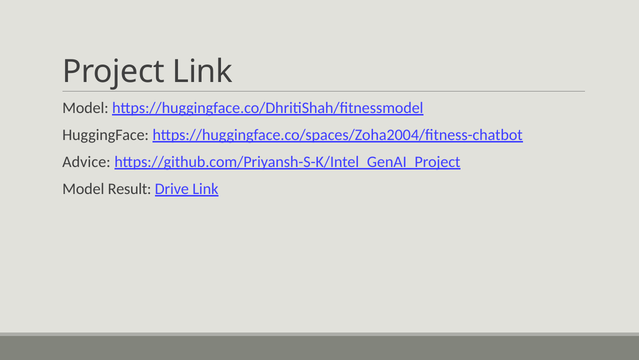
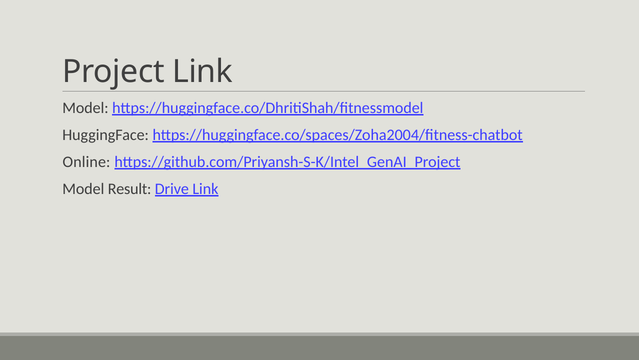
Advice: Advice -> Online (86, 162)
